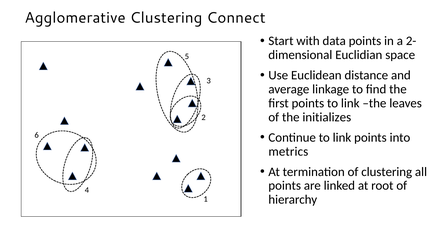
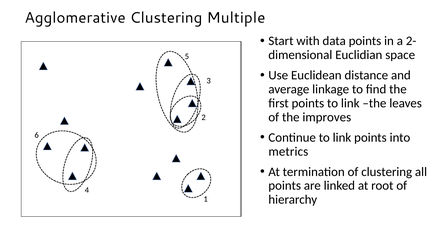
Connect: Connect -> Multiple (236, 18)
initializes: initializes -> improves (327, 117)
